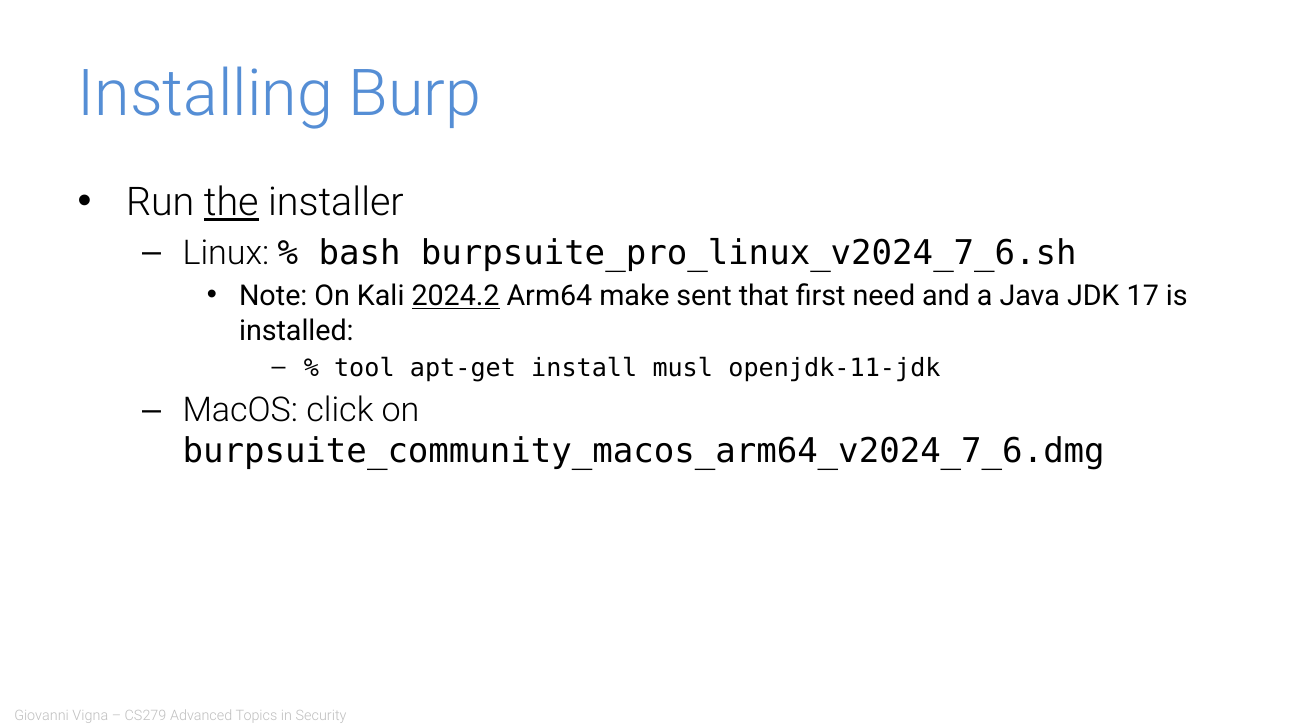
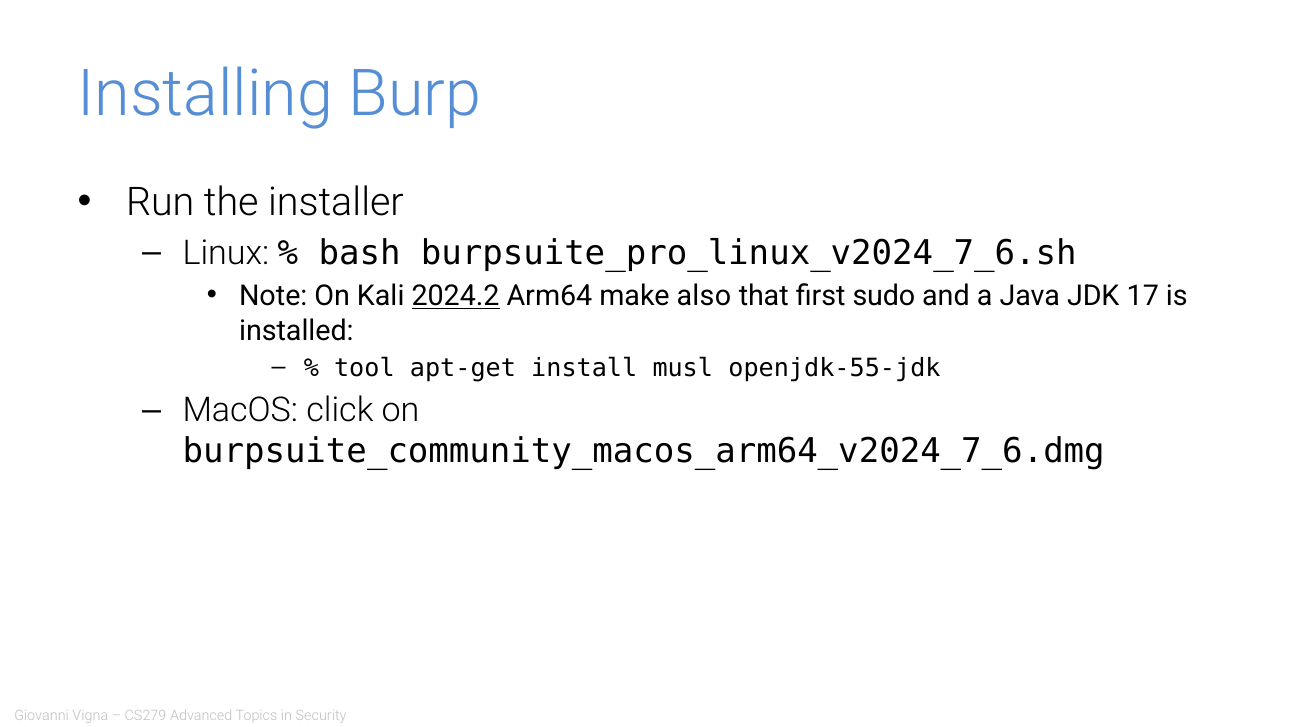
the underline: present -> none (231, 203)
sent: sent -> also (704, 296)
need: need -> sudo (884, 296)
openjdk-11-jdk: openjdk-11-jdk -> openjdk-55-jdk (834, 368)
